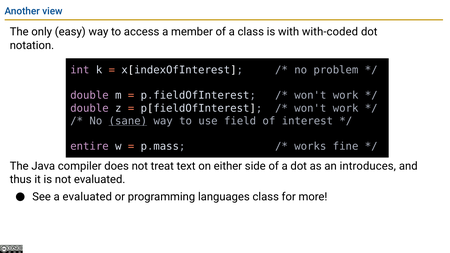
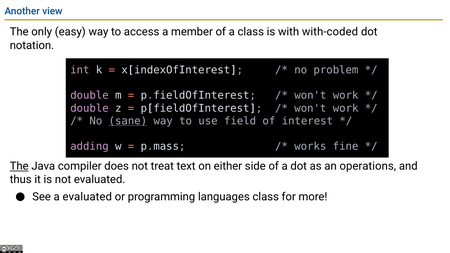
entire: entire -> adding (89, 146)
The underline: none -> present (19, 166)
introduces: introduces -> operations (368, 166)
